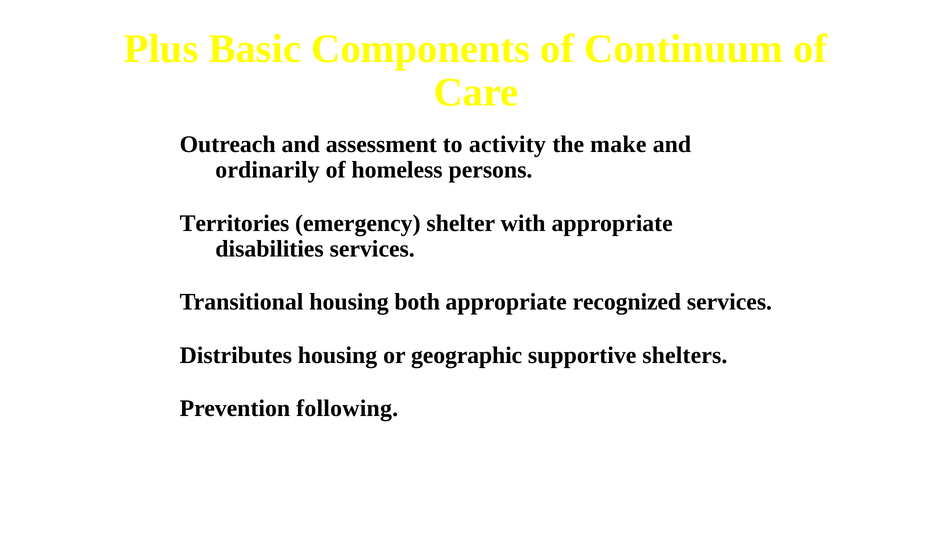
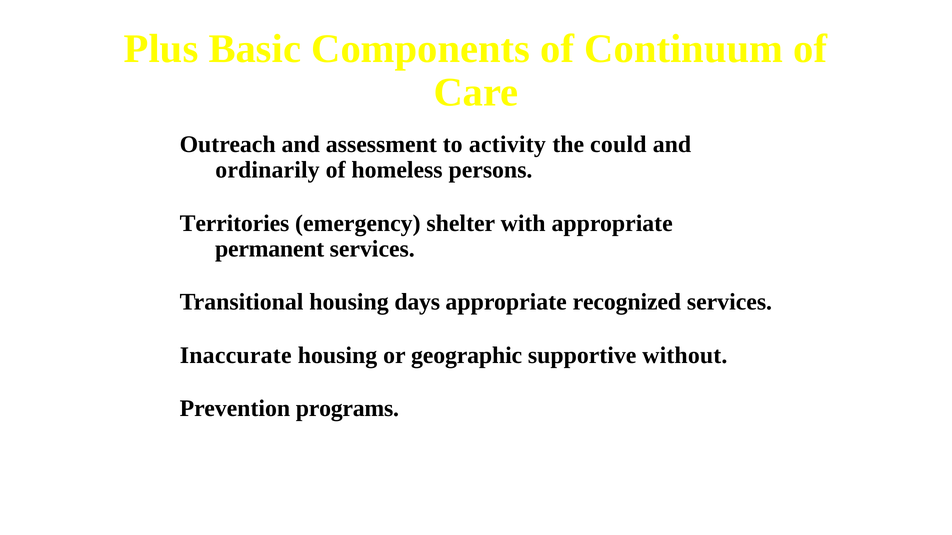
make: make -> could (618, 144)
disabilities: disabilities -> permanent (270, 249)
both: both -> days (417, 302)
Distributes: Distributes -> Inaccurate (236, 356)
shelters: shelters -> without (685, 356)
following: following -> programs (347, 409)
